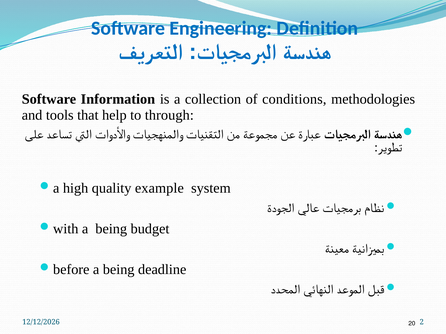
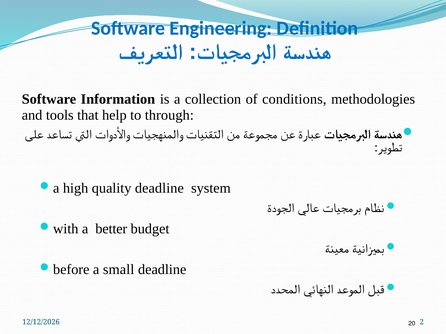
quality example: example -> deadline (159, 189)
being: being -> better (111, 229)
being: being -> small (119, 270)
